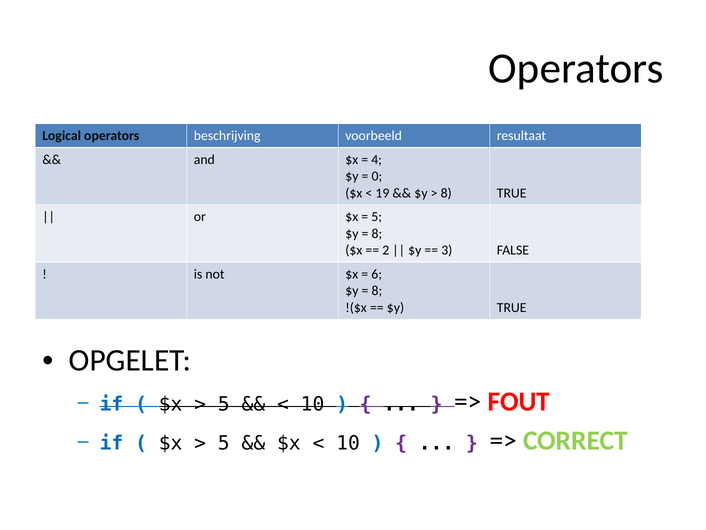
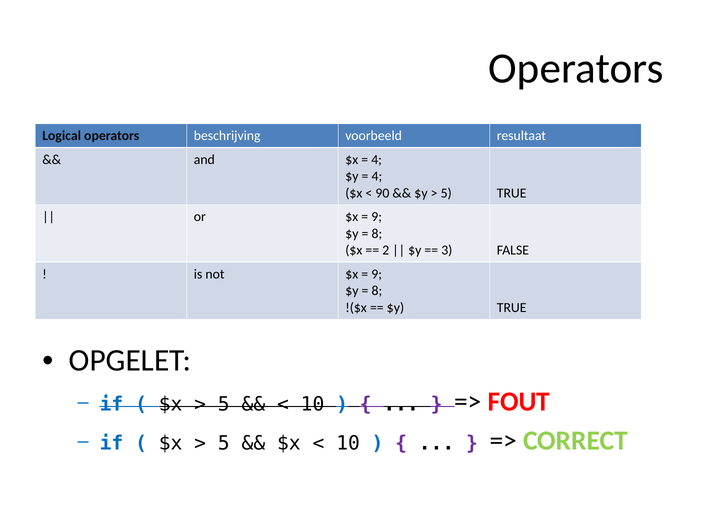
0: 0 -> 4 (377, 176)
19: 19 -> 90 (382, 193)
8: 8 -> 5 (446, 193)
5: 5 -> 9 (377, 217)
6: 6 -> 9 (377, 274)
